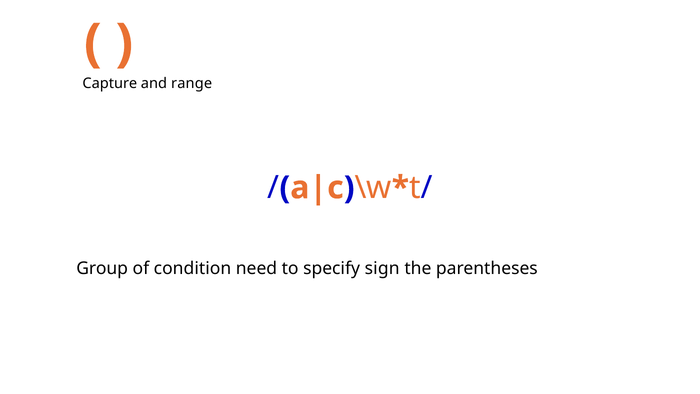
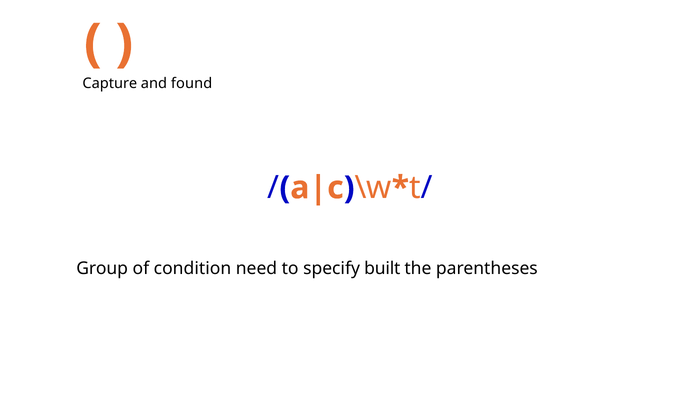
range: range -> found (192, 83)
sign: sign -> built (382, 268)
